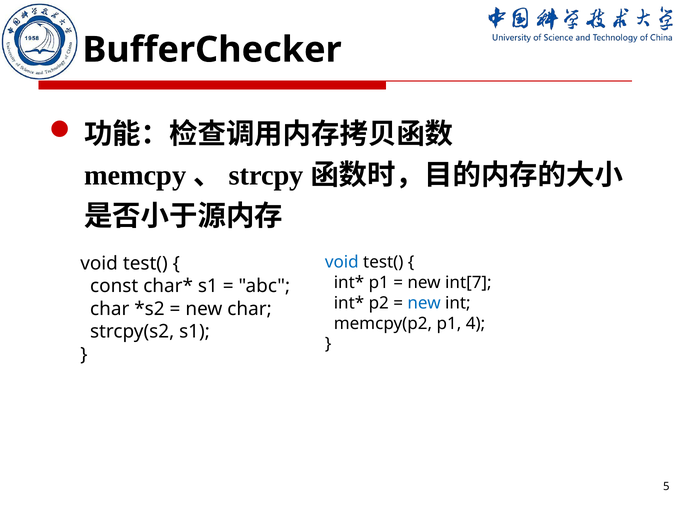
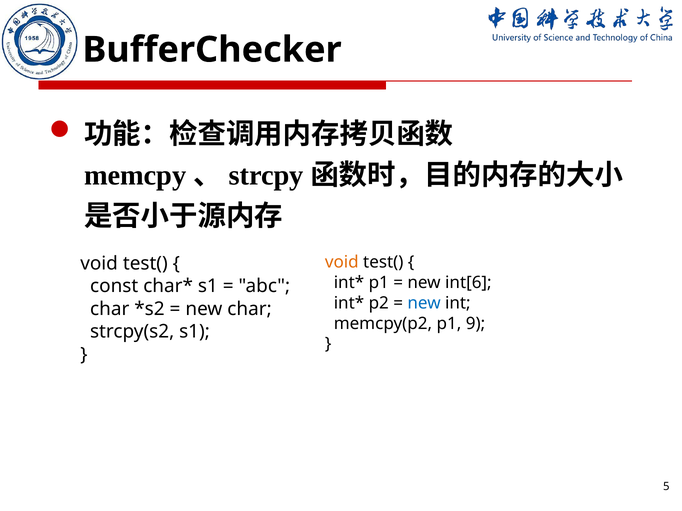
void colour: blue -> orange (342, 262)
int[7: int[7 -> int[6 (468, 283)
4: 4 -> 9 (475, 324)
